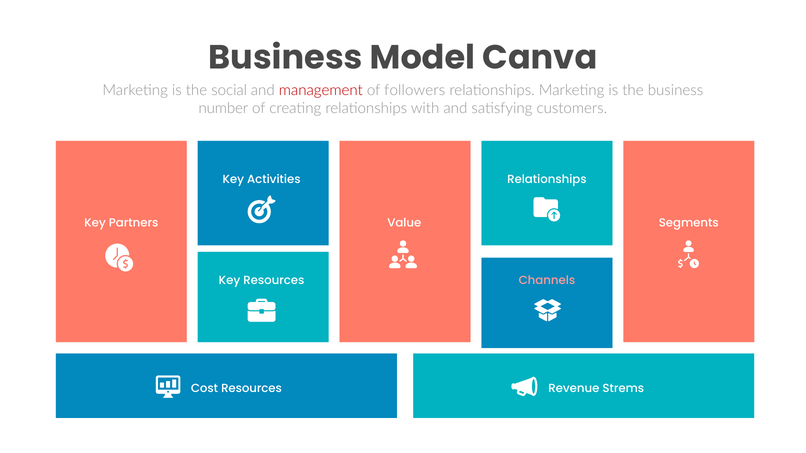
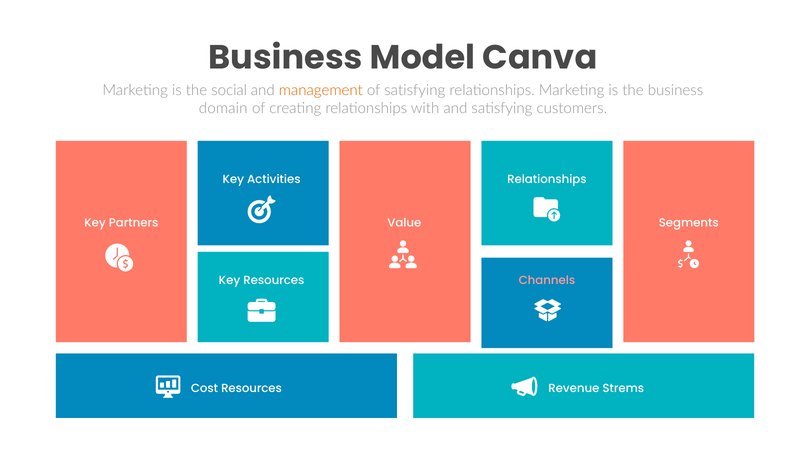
management colour: red -> orange (321, 90)
of followers: followers -> satisfying (415, 90)
number: number -> domain (223, 109)
